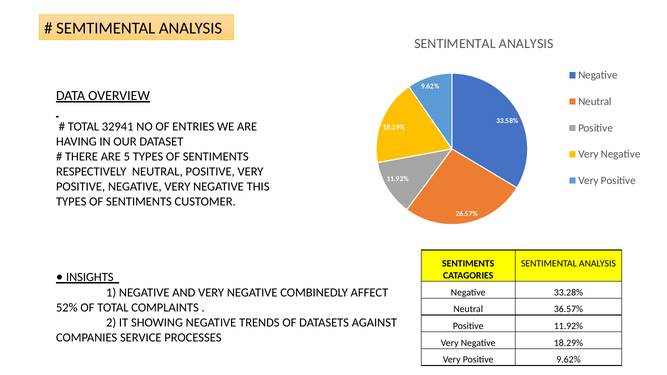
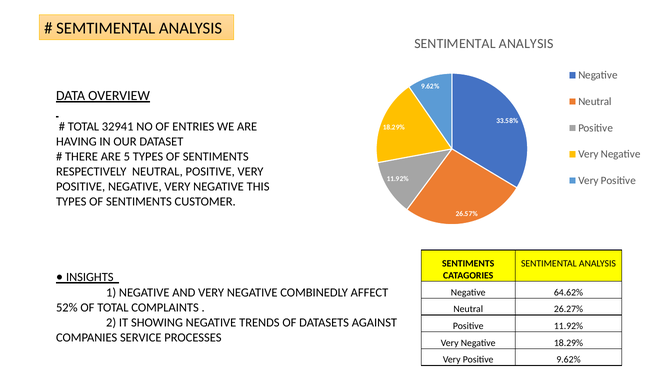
33.28%: 33.28% -> 64.62% (568, 292)
36.57%: 36.57% -> 26.27% (568, 309)
